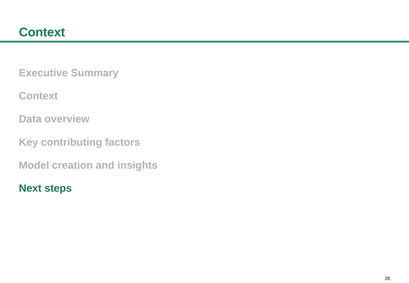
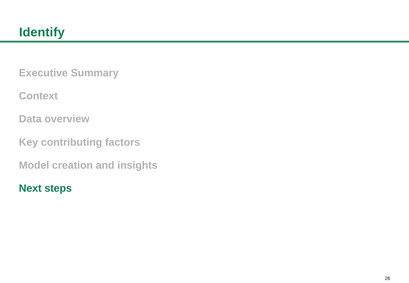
Context: Context -> Identify (42, 32)
